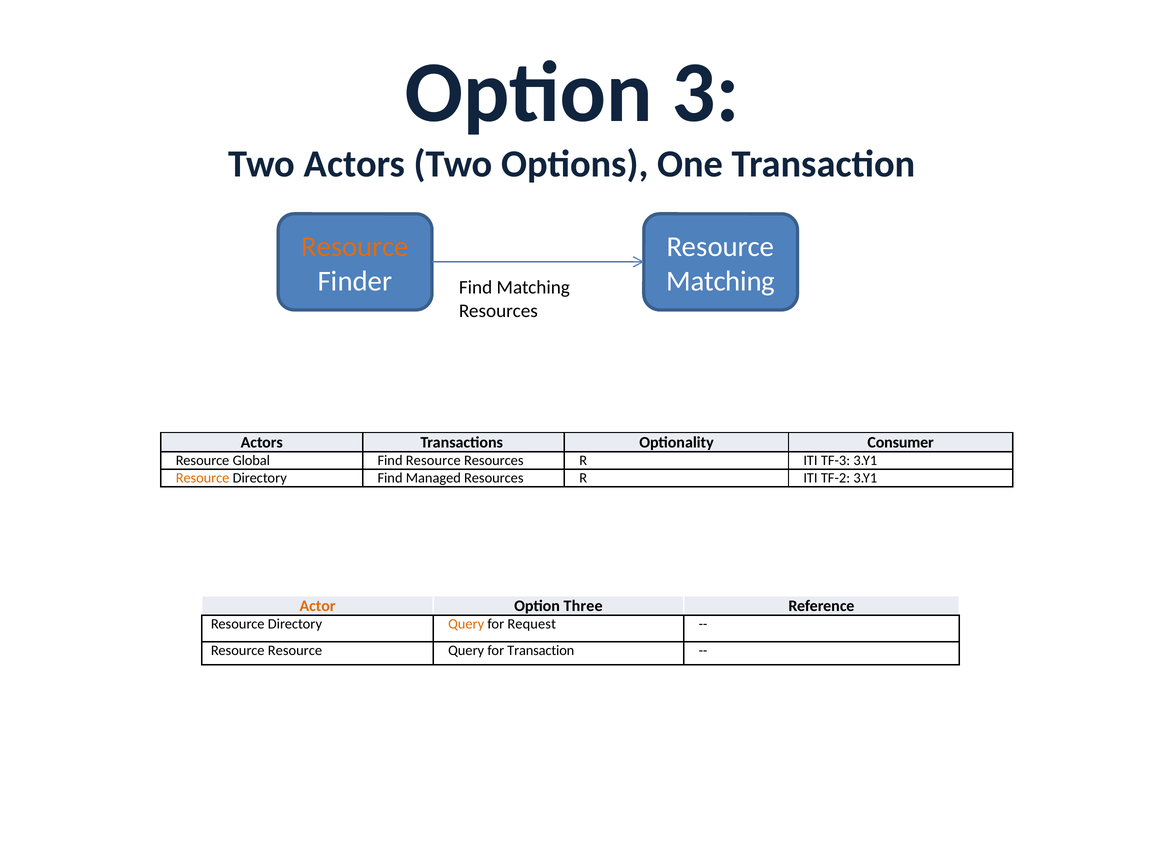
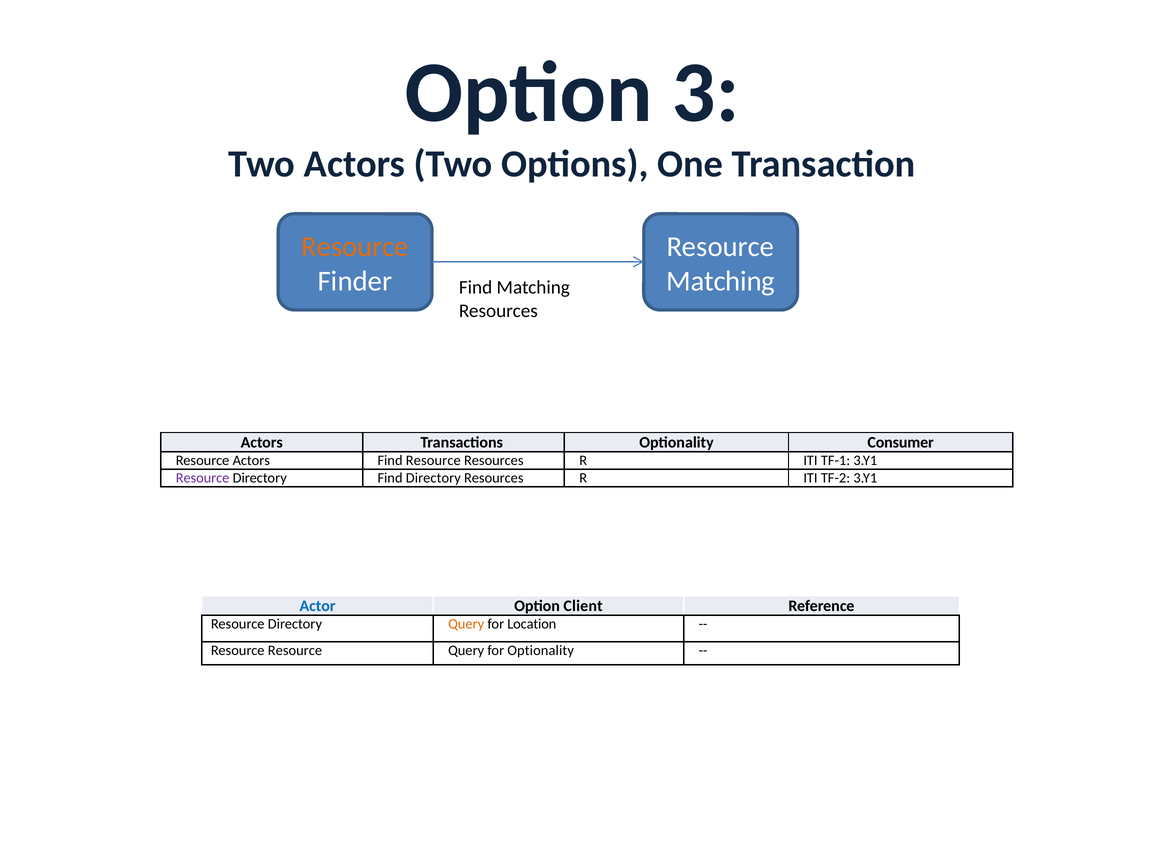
Resource Global: Global -> Actors (251, 461)
TF-3: TF-3 -> TF-1 (835, 461)
Resource colour: orange -> purple (203, 478)
Find Managed: Managed -> Directory (433, 478)
Actor colour: orange -> blue (318, 606)
Three: Three -> Client (583, 606)
Request: Request -> Location (532, 624)
for Transaction: Transaction -> Optionality (541, 650)
